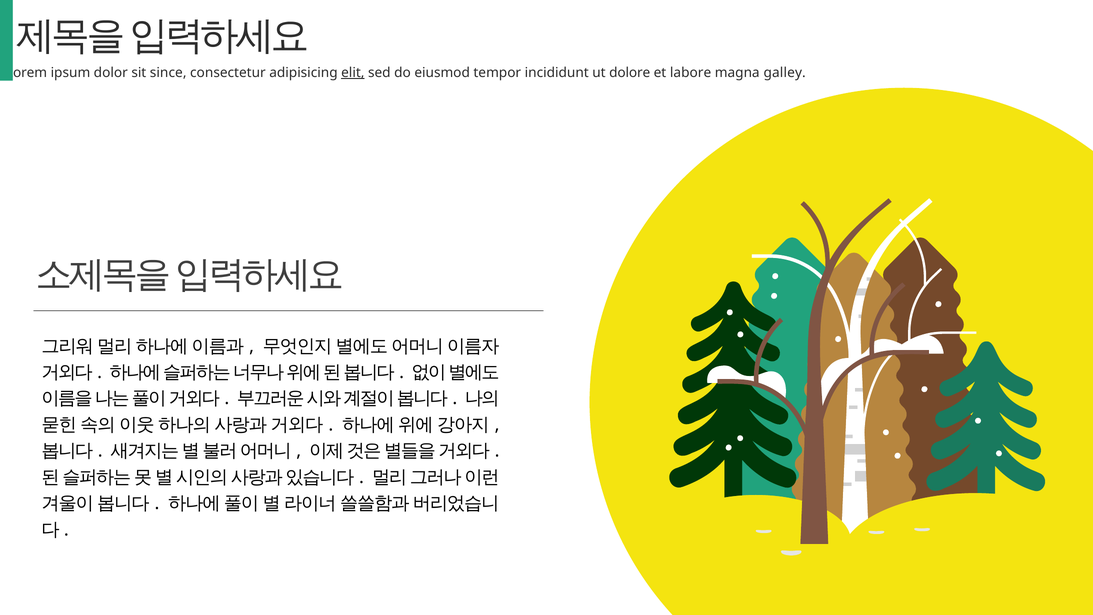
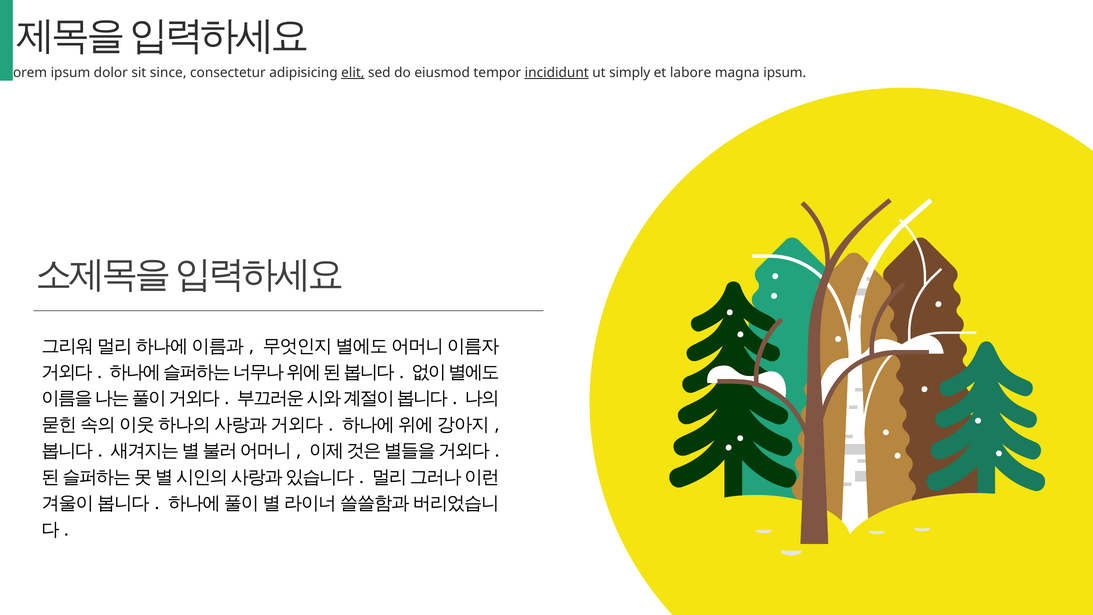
incididunt underline: none -> present (557, 73)
dolore: dolore -> simply (630, 73)
magna galley: galley -> ipsum (785, 73)
